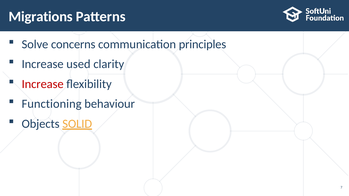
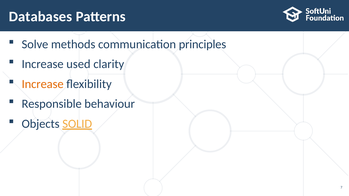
Migrations: Migrations -> Databases (40, 17)
concerns: concerns -> methods (73, 44)
Increase colour: red -> orange (43, 84)
Functioning: Functioning -> Responsible (52, 104)
